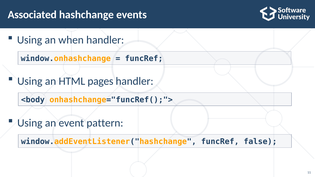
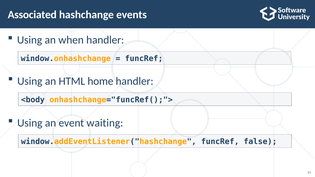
pages: pages -> home (100, 81)
pattern: pattern -> waiting (105, 123)
